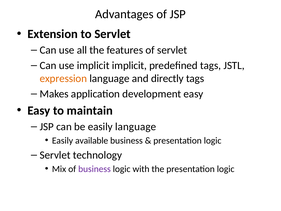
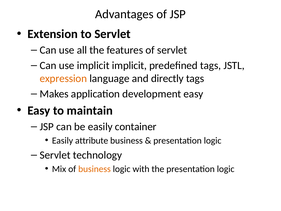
easily language: language -> container (136, 126)
available: available -> attribute (92, 140)
business colour: purple -> orange (94, 169)
